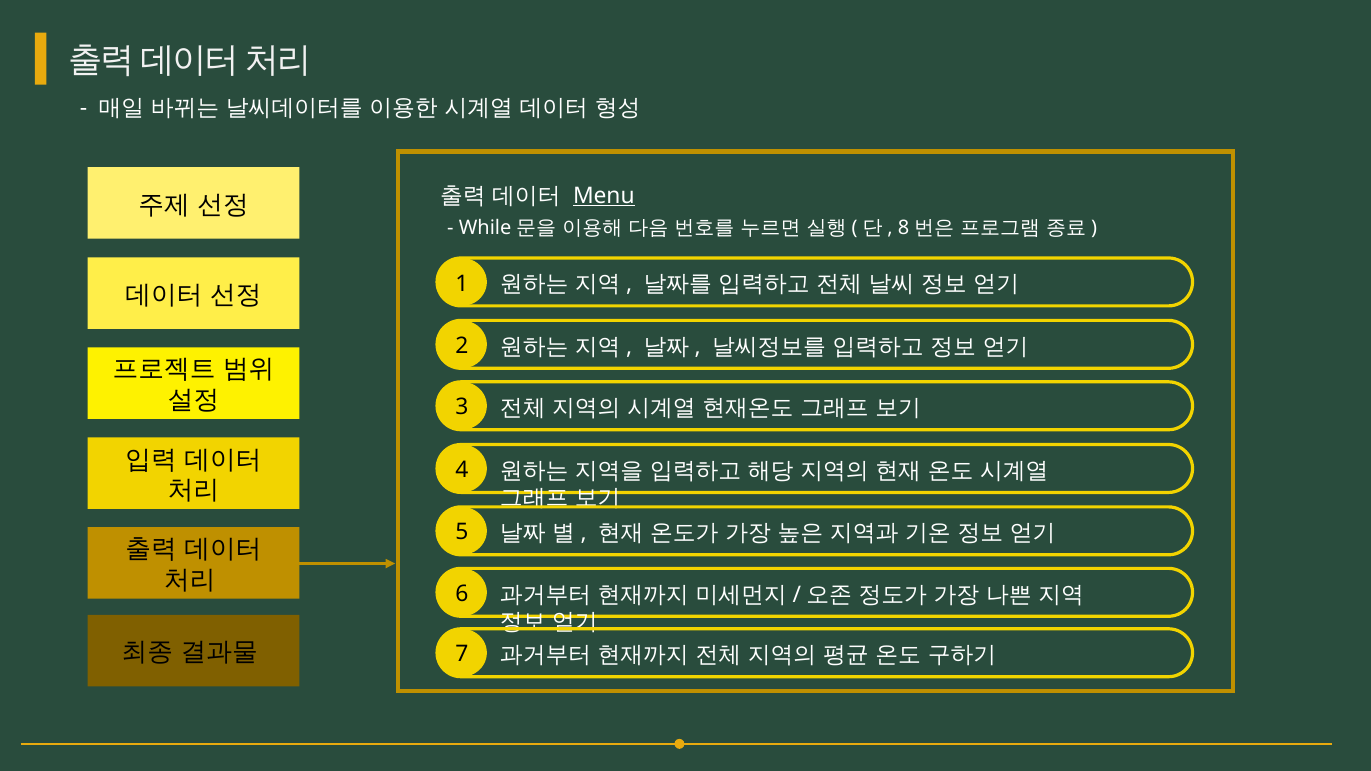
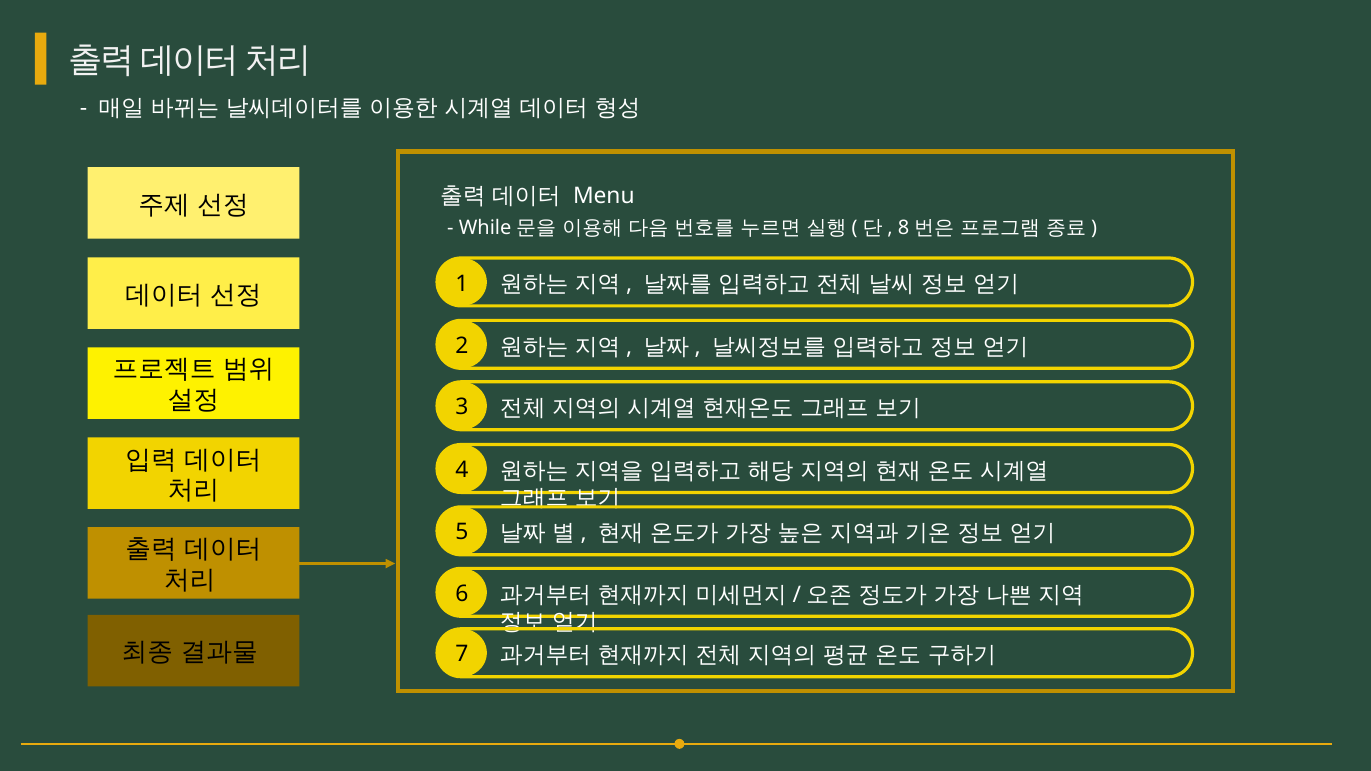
Menu underline: present -> none (604, 196)
